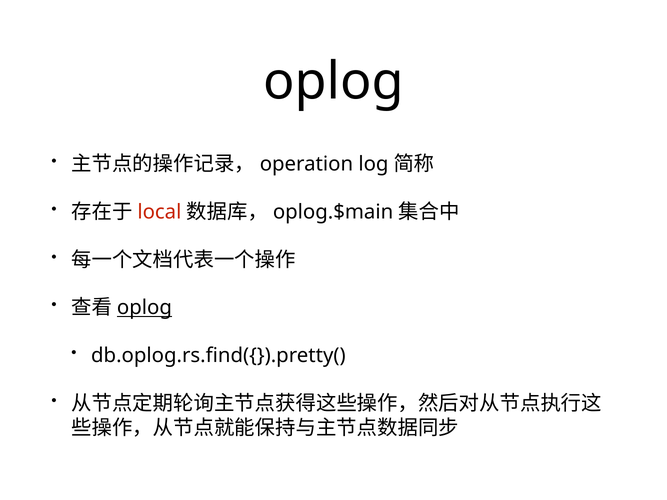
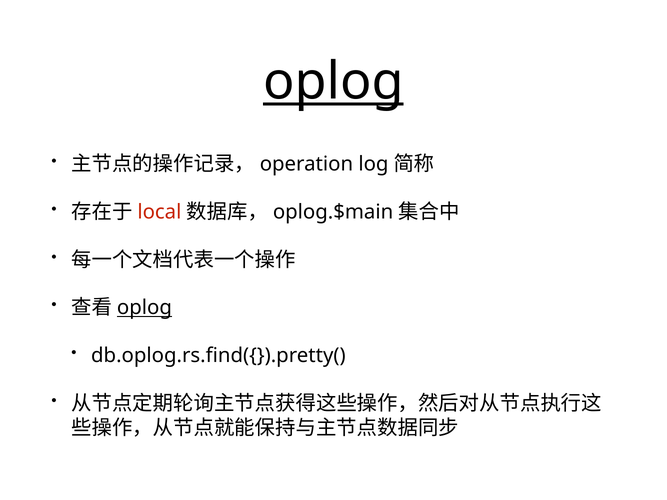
oplog underline: none -> present (333, 82)
